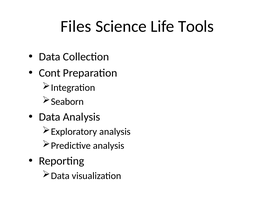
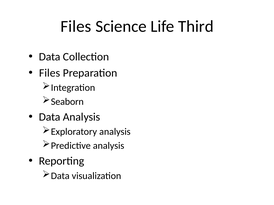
Tools: Tools -> Third (196, 27)
Cont: Cont -> Files (50, 73)
